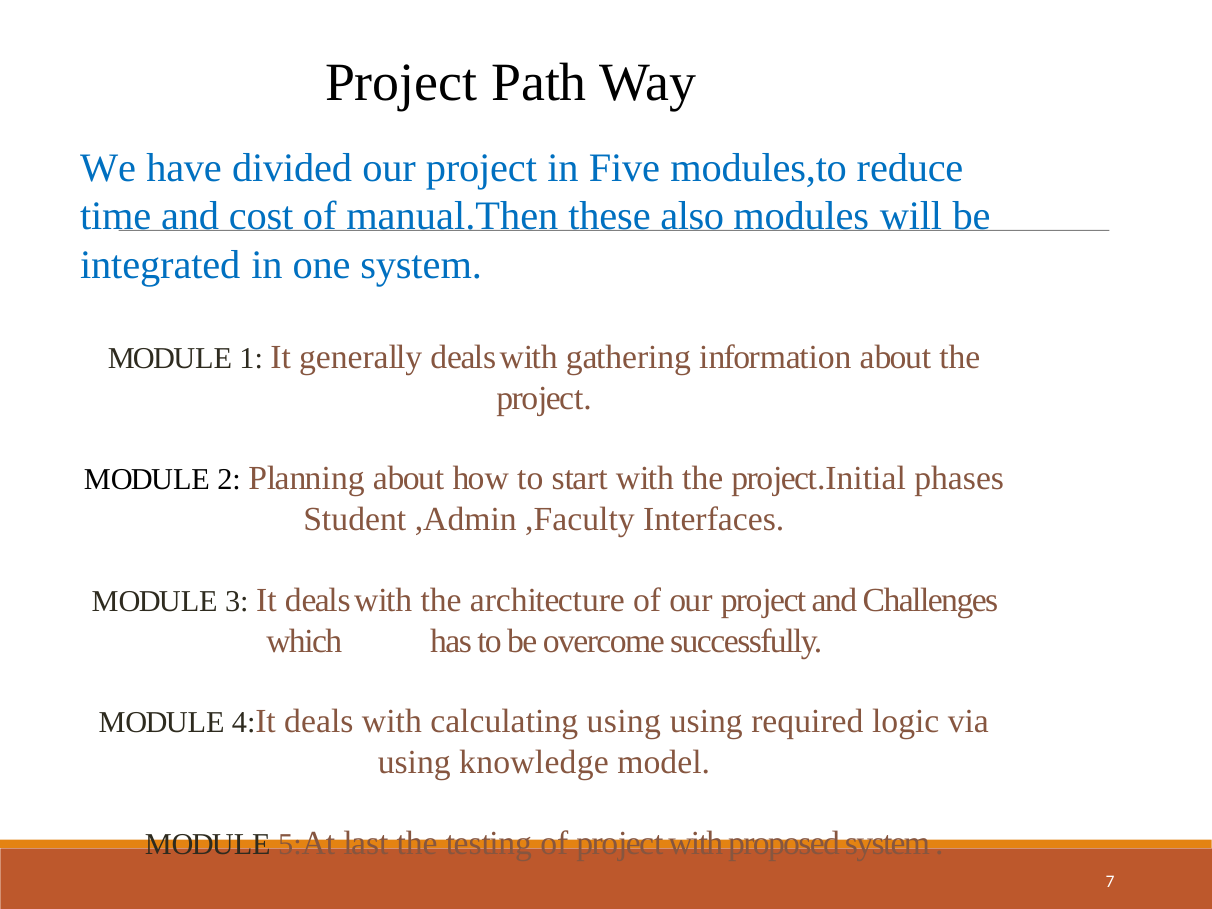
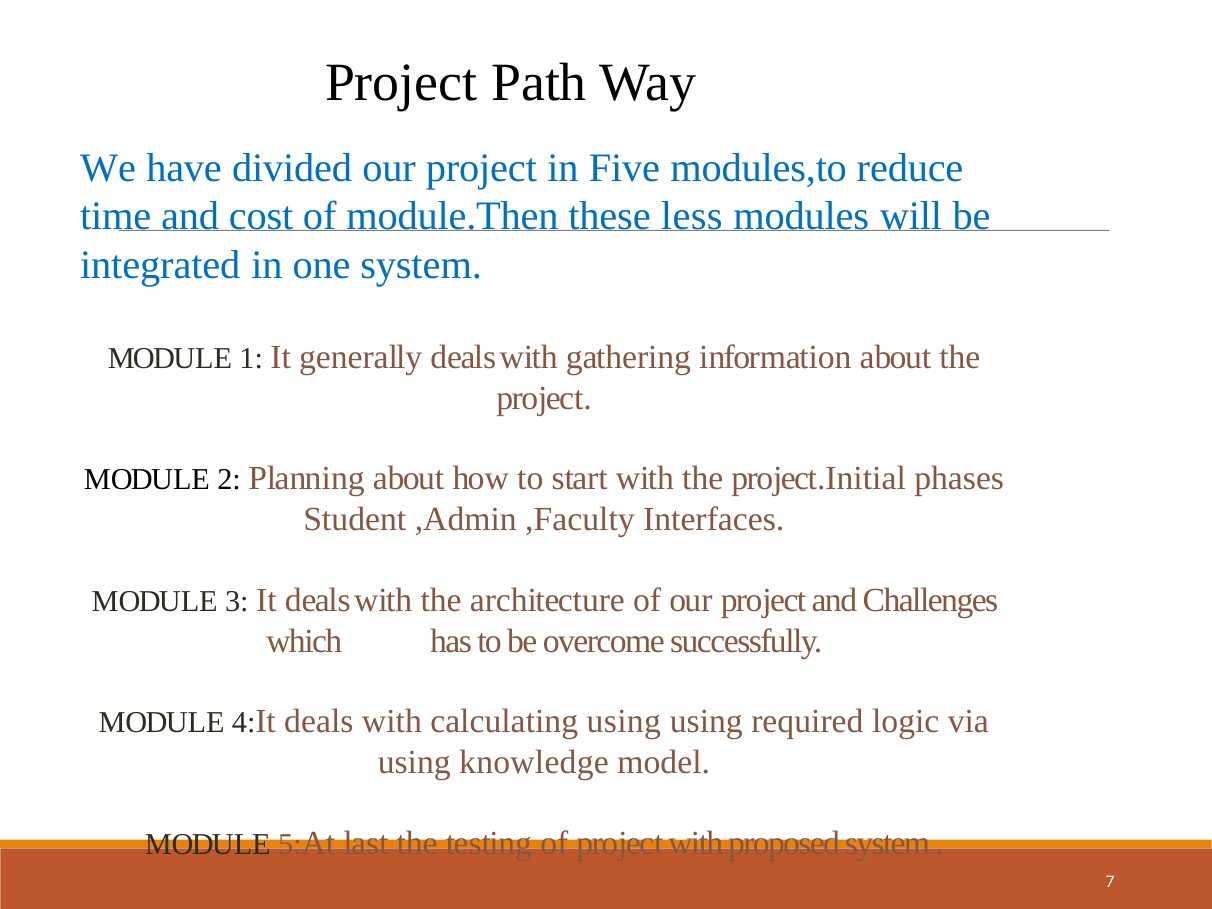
manual.Then: manual.Then -> module.Then (452, 217)
also: also -> less (692, 217)
